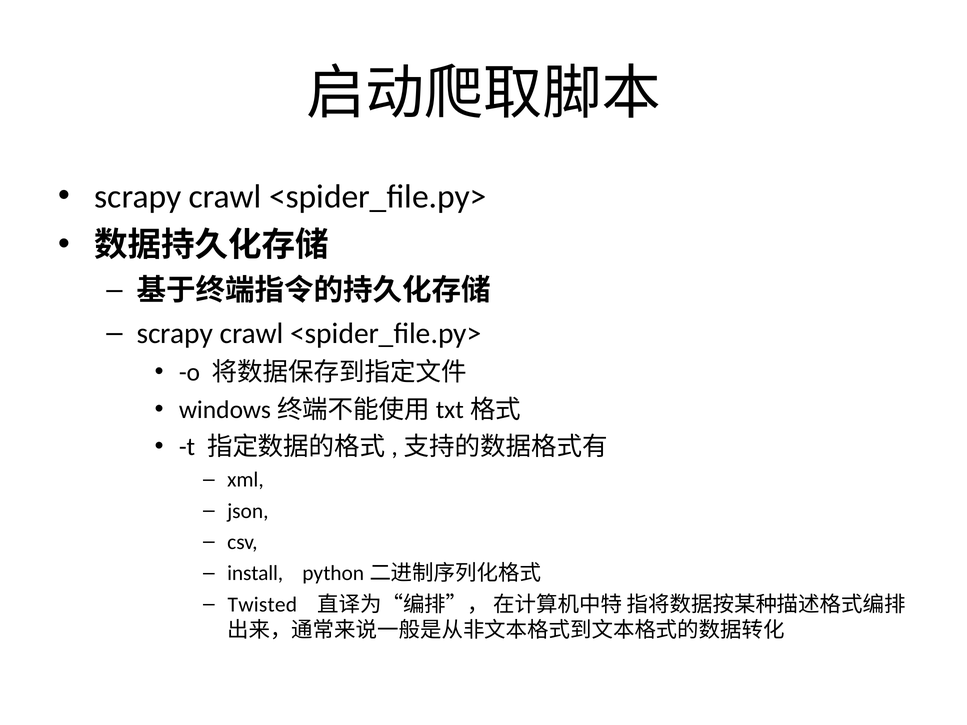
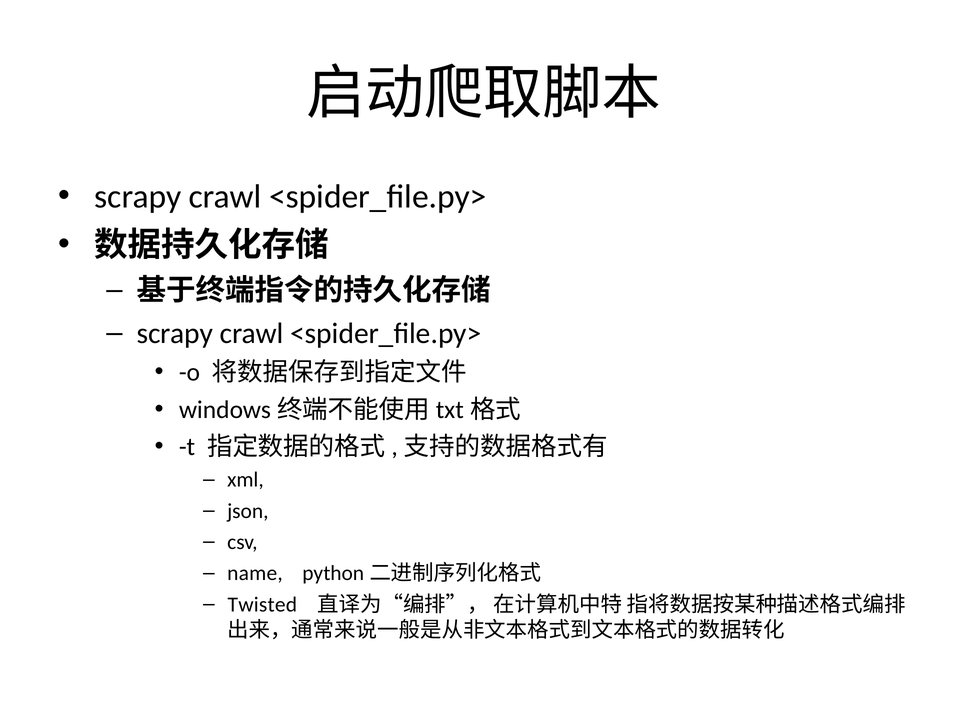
install: install -> name (255, 573)
